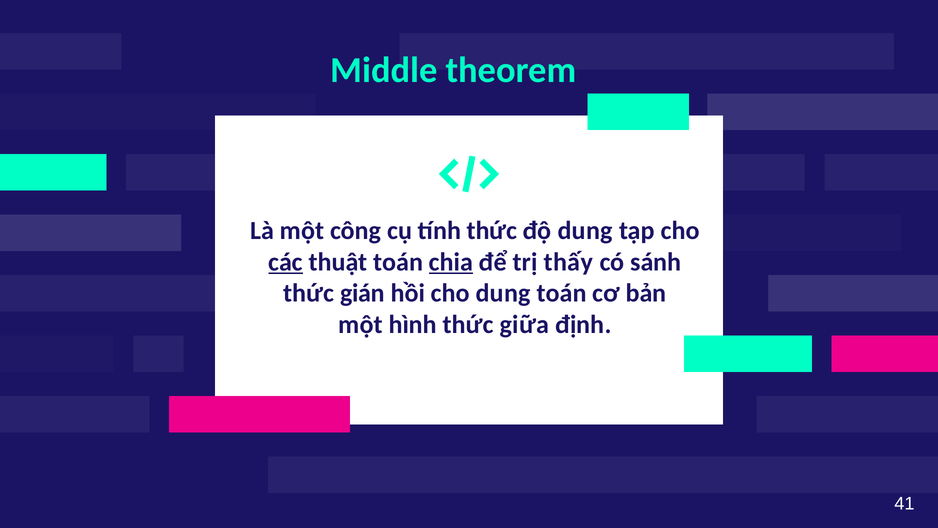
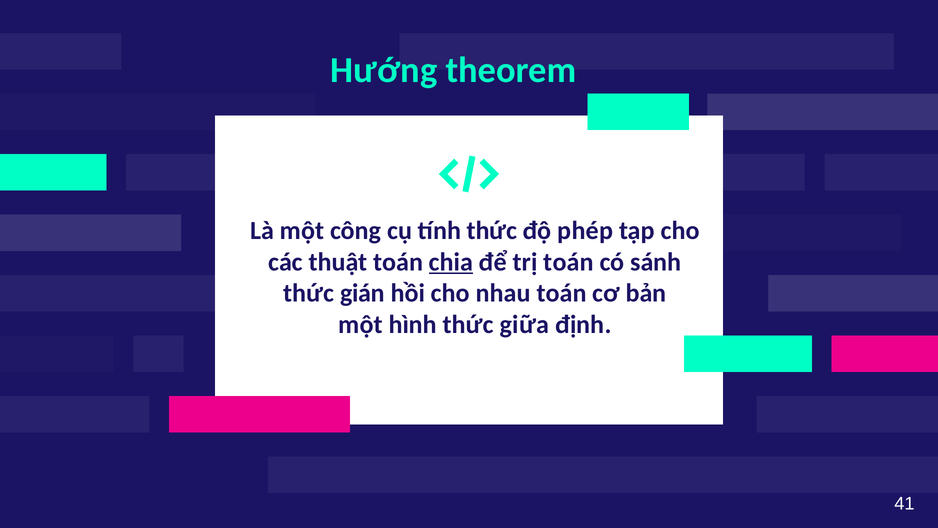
Middle: Middle -> Hướng (384, 70)
độ dung: dung -> phép (585, 230)
các underline: present -> none (286, 262)
trị thấy: thấy -> toán (568, 262)
cho dung: dung -> nhau (503, 293)
